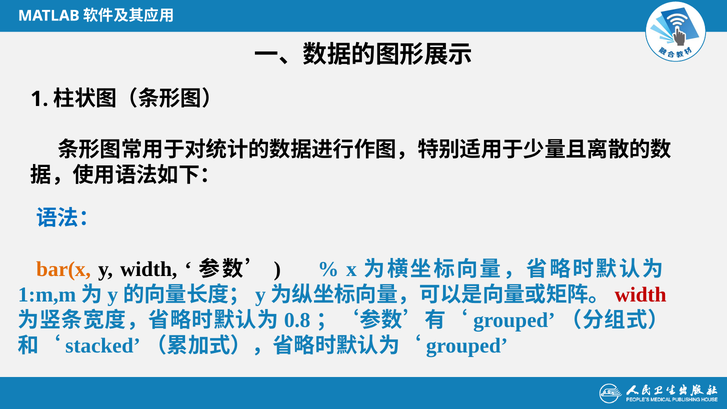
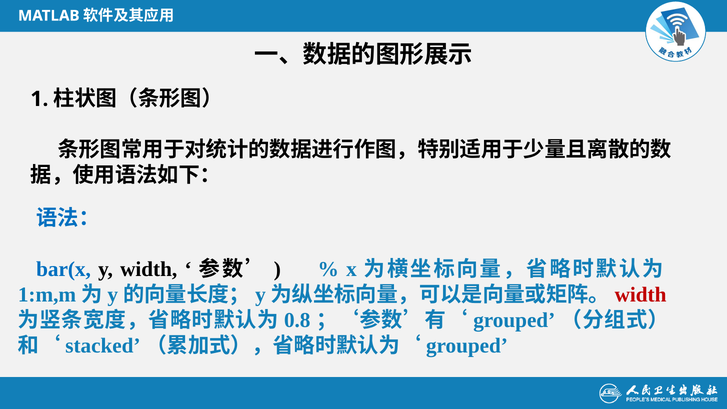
bar(x colour: orange -> blue (63, 269)
